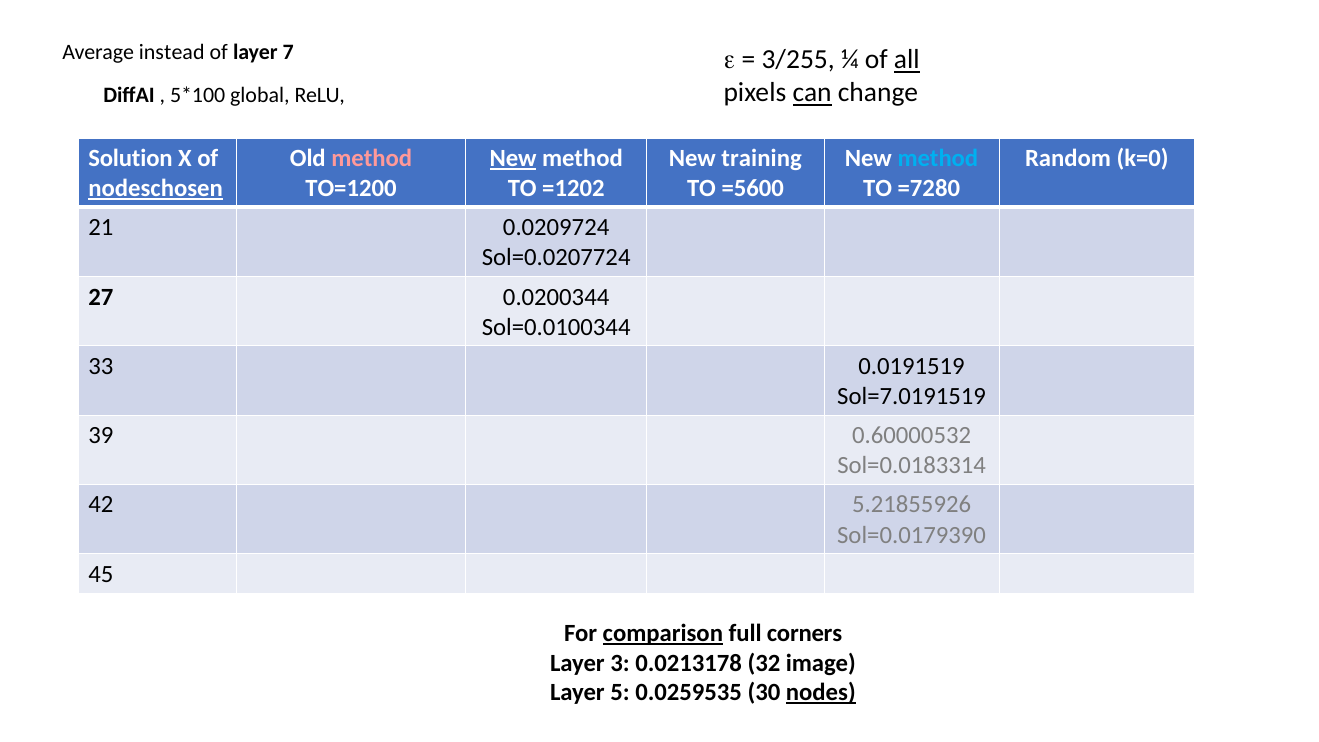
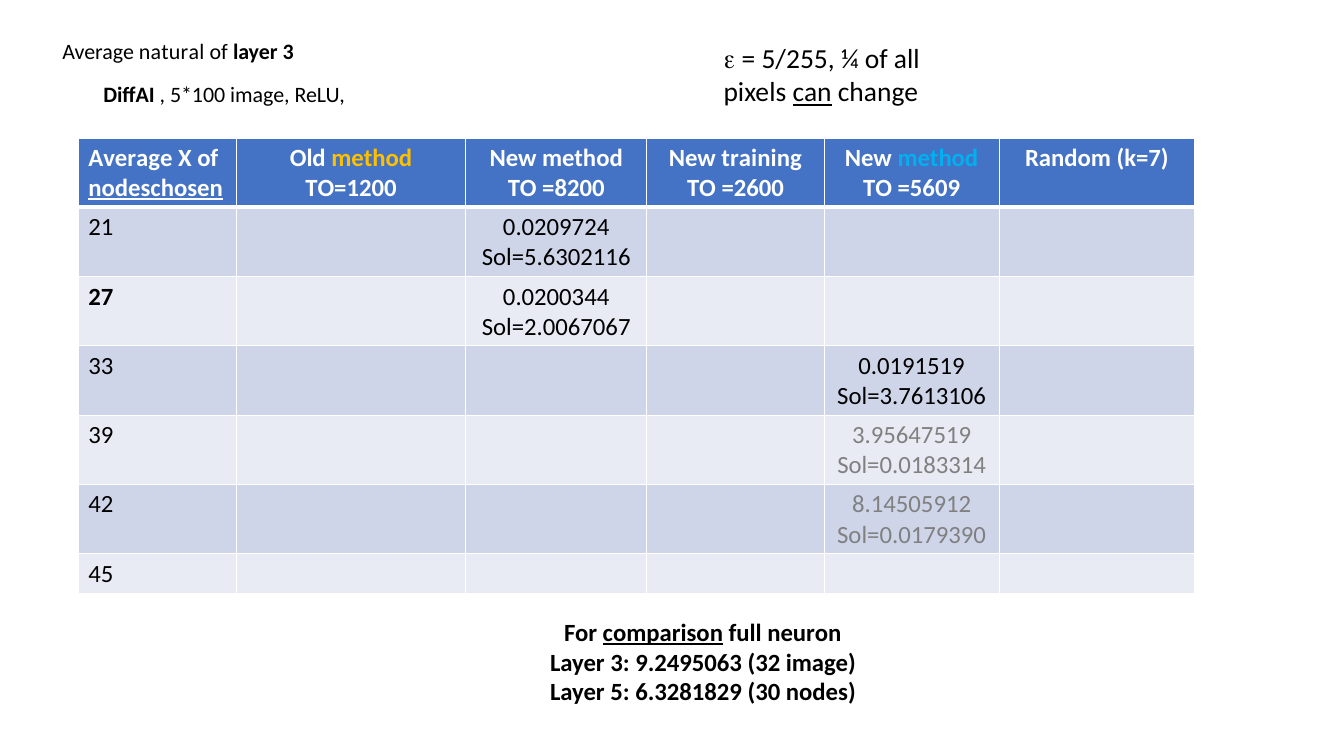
instead: instead -> natural (172, 52)
of layer 7: 7 -> 3 (288, 52)
3/255: 3/255 -> 5/255 (798, 60)
all underline: present -> none (907, 60)
global: global -> image (260, 96)
Solution: Solution -> Average (130, 158)
method colour: pink -> yellow (372, 158)
New underline: present -> none (513, 158)
k=0: k=0 -> k=7 (1143, 158)
=1202: =1202 -> =8200 (573, 188)
=5600: =5600 -> =2600 (753, 188)
=7280: =7280 -> =5609 (929, 188)
Sol=0.0207724: Sol=0.0207724 -> Sol=5.6302116 (556, 258)
Sol=0.0100344: Sol=0.0100344 -> Sol=2.0067067 (556, 327)
Sol=7.0191519: Sol=7.0191519 -> Sol=3.7613106 (912, 396)
0.60000532: 0.60000532 -> 3.95647519 (912, 435)
5.21855926: 5.21855926 -> 8.14505912 (912, 505)
corners: corners -> neuron (804, 633)
0.0213178: 0.0213178 -> 9.2495063 (689, 663)
0.0259535: 0.0259535 -> 6.3281829 (689, 693)
nodes underline: present -> none (821, 693)
